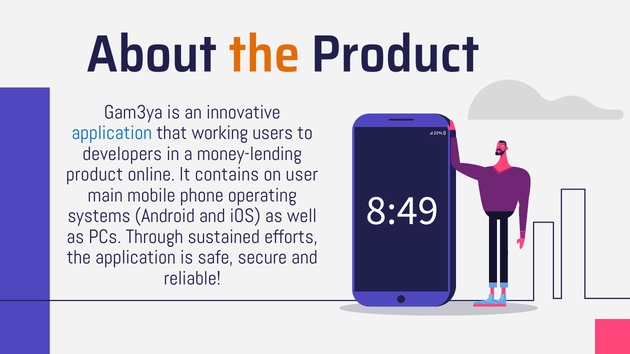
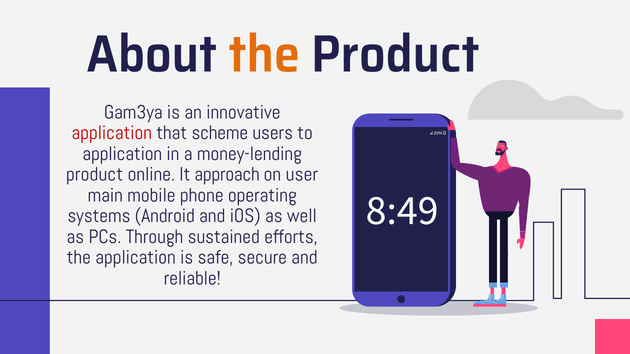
application colour: blue -> red (112, 133)
working: working -> scheme (220, 133)
developers: developers -> application (122, 154)
contains: contains -> approach (227, 175)
